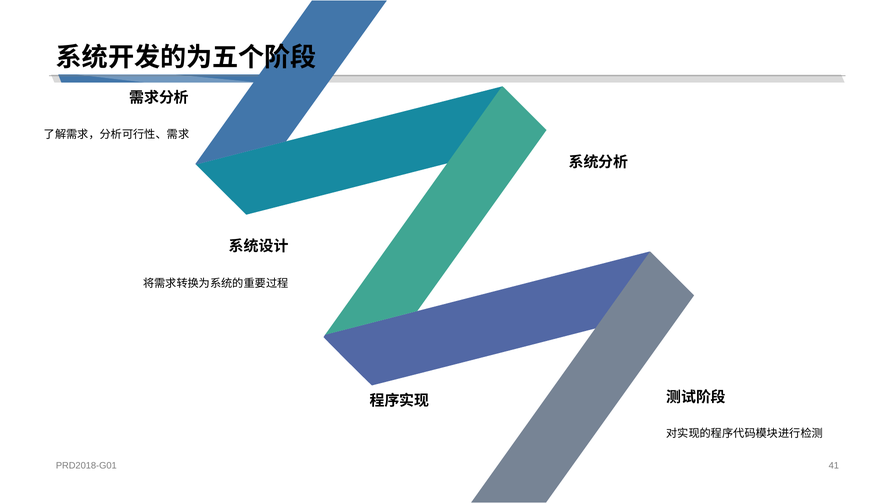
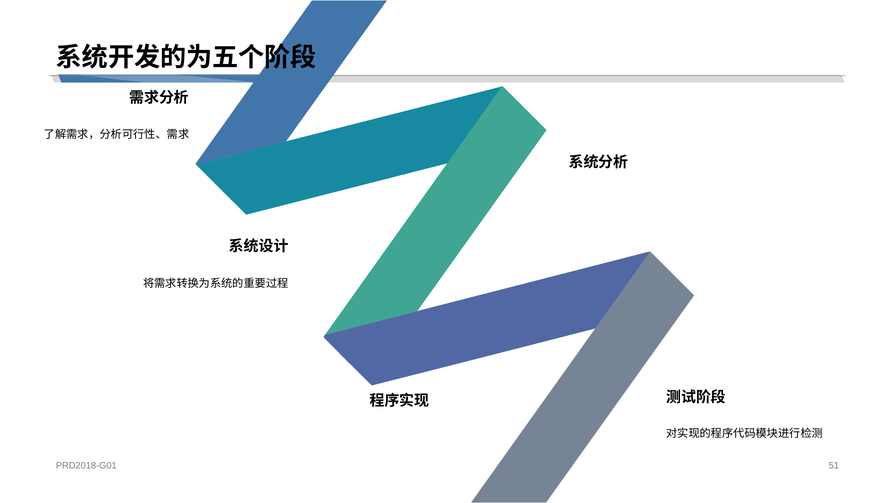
41: 41 -> 51 (834, 466)
